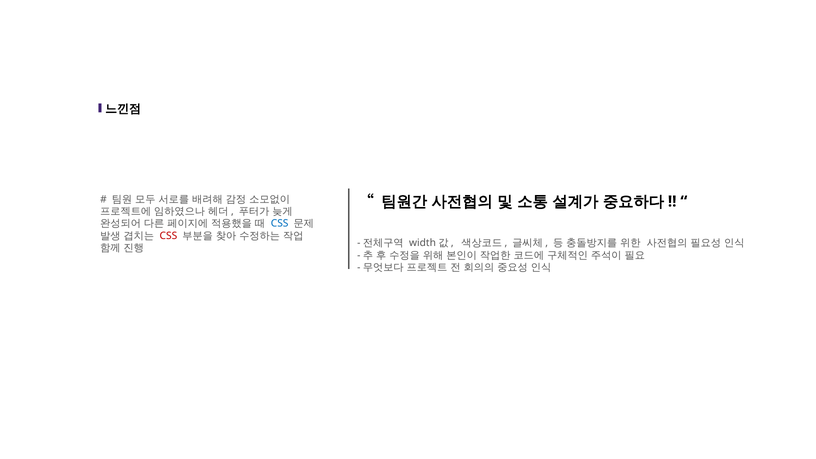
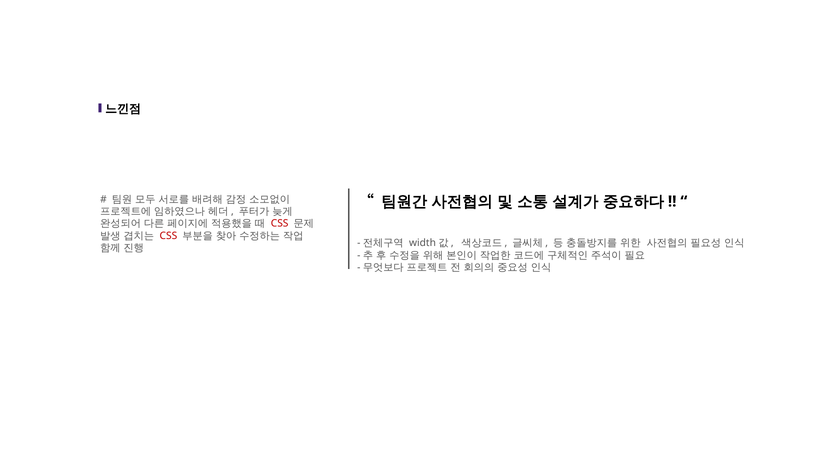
CSS colour: blue -> red (280, 224)
